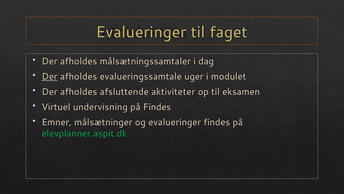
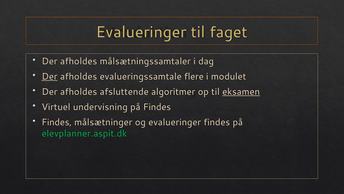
uger: uger -> flere (194, 76)
aktiviteter: aktiviteter -> algoritmer (173, 91)
eksamen underline: none -> present (241, 91)
Emner: Emner -> Findes (57, 122)
